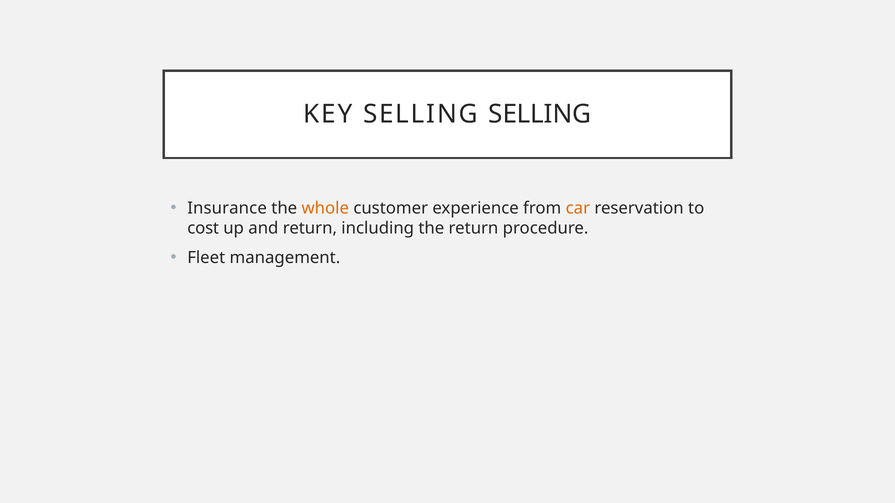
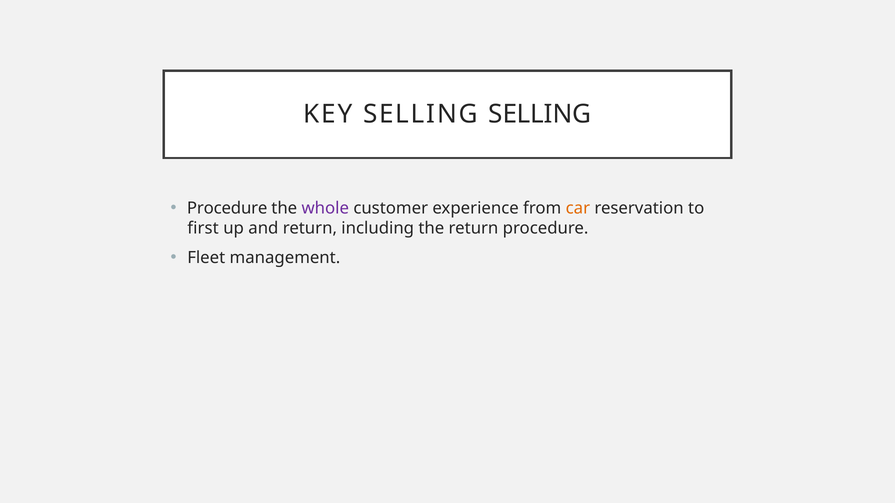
Insurance: Insurance -> Procedure (227, 208)
whole colour: orange -> purple (325, 208)
cost: cost -> first (203, 228)
